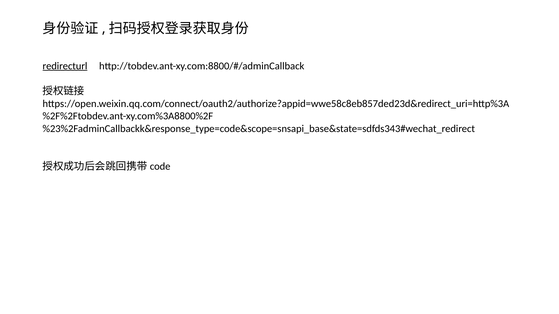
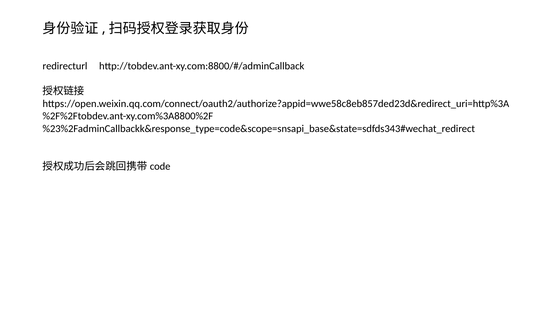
redirecturl underline: present -> none (65, 66)
